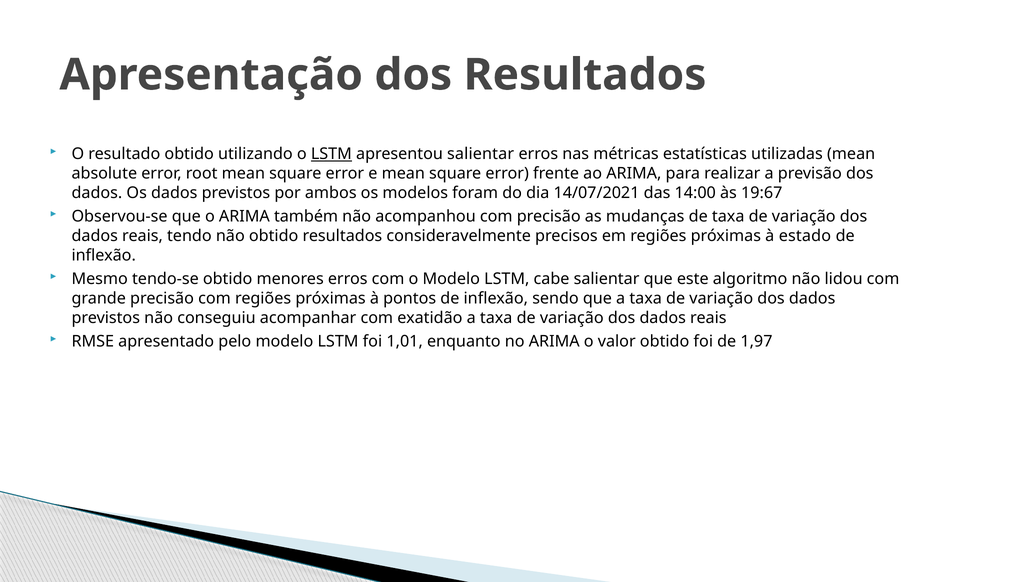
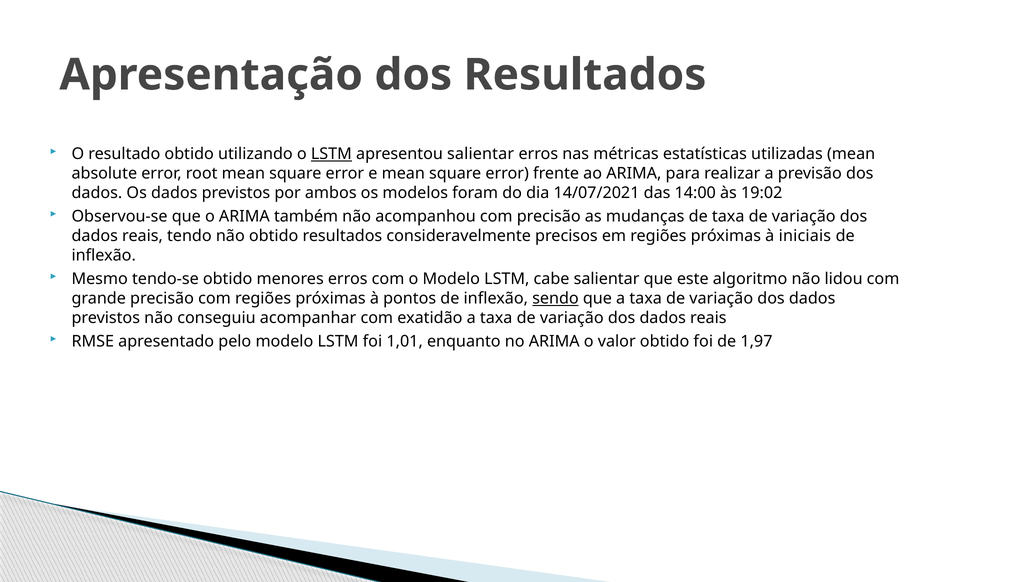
19:67: 19:67 -> 19:02 (762, 193)
estado: estado -> iniciais (805, 236)
sendo underline: none -> present (555, 299)
